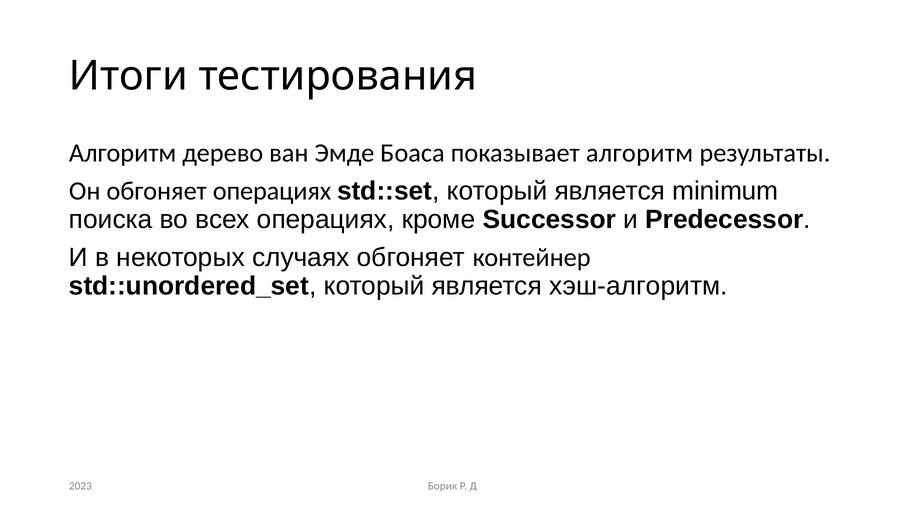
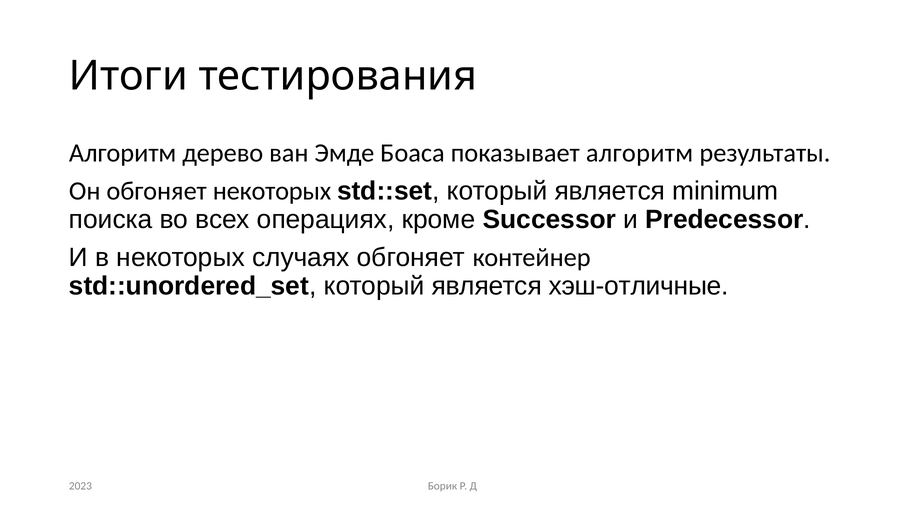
обгоняет операциях: операциях -> некоторых (272, 191)
хэш-алгоритм: хэш-алгоритм -> хэш-отличные (639, 286)
